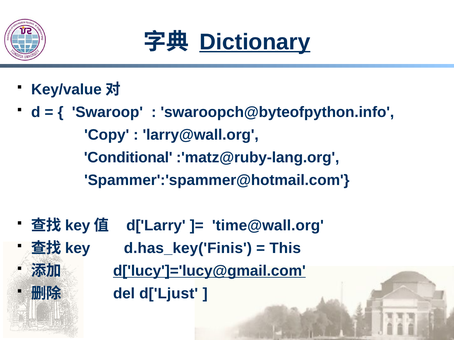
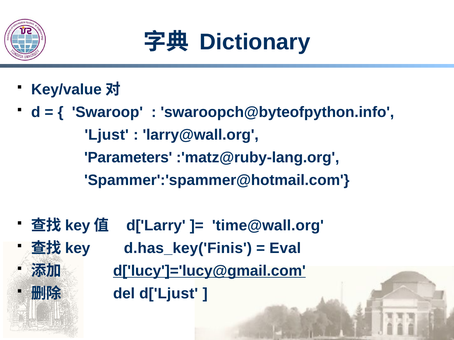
Dictionary underline: present -> none (255, 42)
Copy: Copy -> Ljust (107, 135)
Conditional: Conditional -> Parameters (128, 158)
This: This -> Eval (285, 249)
